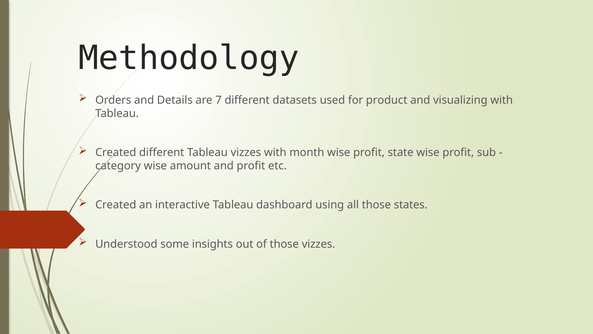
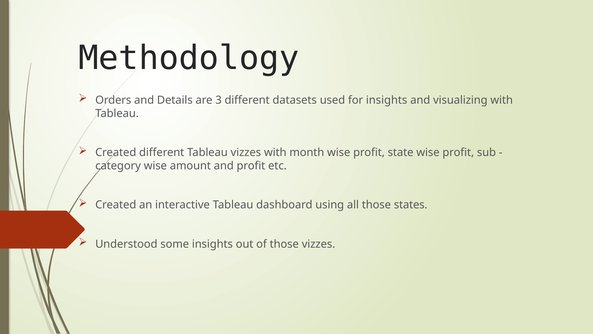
7: 7 -> 3 (219, 100)
for product: product -> insights (387, 100)
